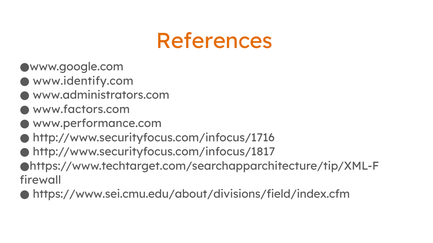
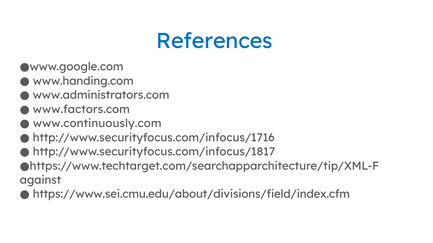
References colour: orange -> blue (214, 41)
www.identify.com: www.identify.com -> www.handing.com (83, 81)
www.performance.com: www.performance.com -> www.continuously.com (97, 124)
firewall: firewall -> against (40, 180)
